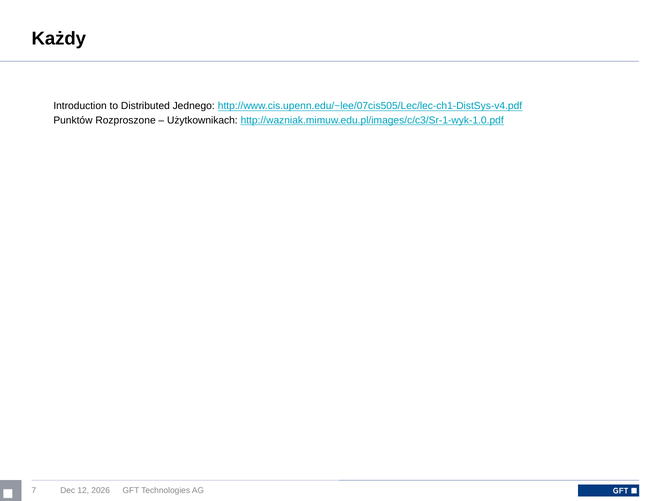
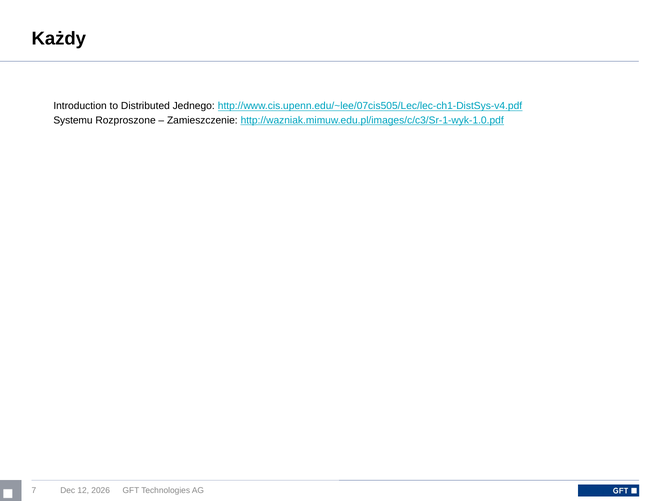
Punktów: Punktów -> Systemu (73, 120)
Użytkownikach: Użytkownikach -> Zamieszczenie (202, 120)
